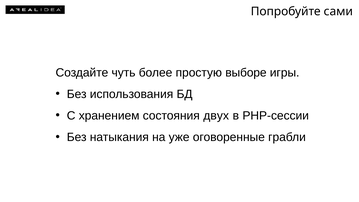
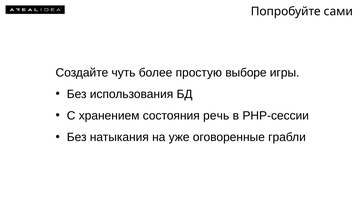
двух: двух -> речь (216, 116)
